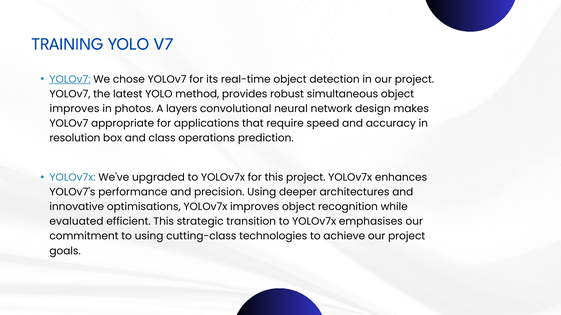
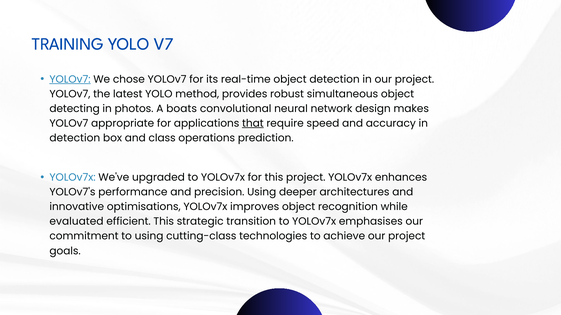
improves: improves -> detecting (75, 109)
layers: layers -> boats (182, 109)
that underline: none -> present (253, 124)
resolution: resolution -> detection (75, 138)
